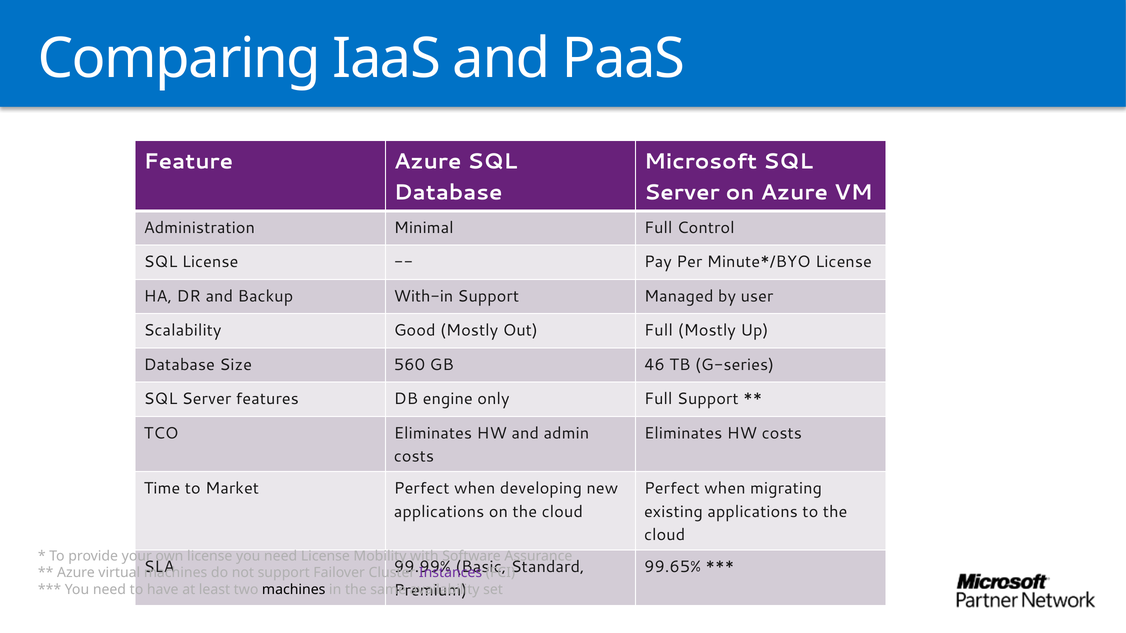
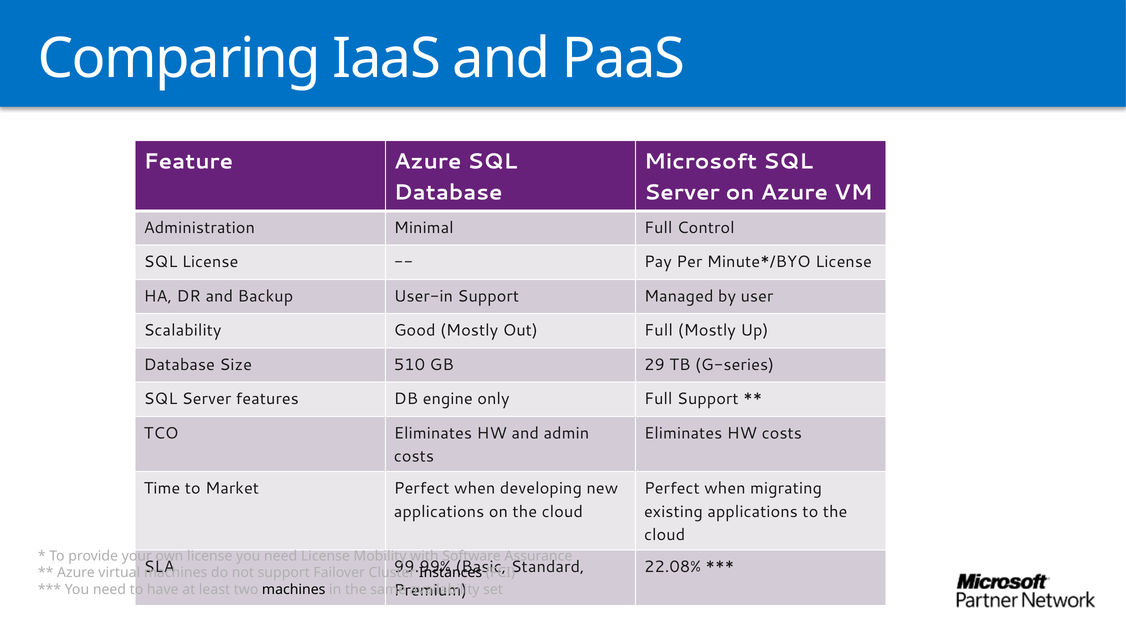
With-in: With-in -> User-in (423, 296)
560: 560 -> 510 (409, 365)
46: 46 -> 29 (654, 365)
99.65%: 99.65% -> 22.08% (672, 567)
Instances colour: purple -> black (451, 573)
